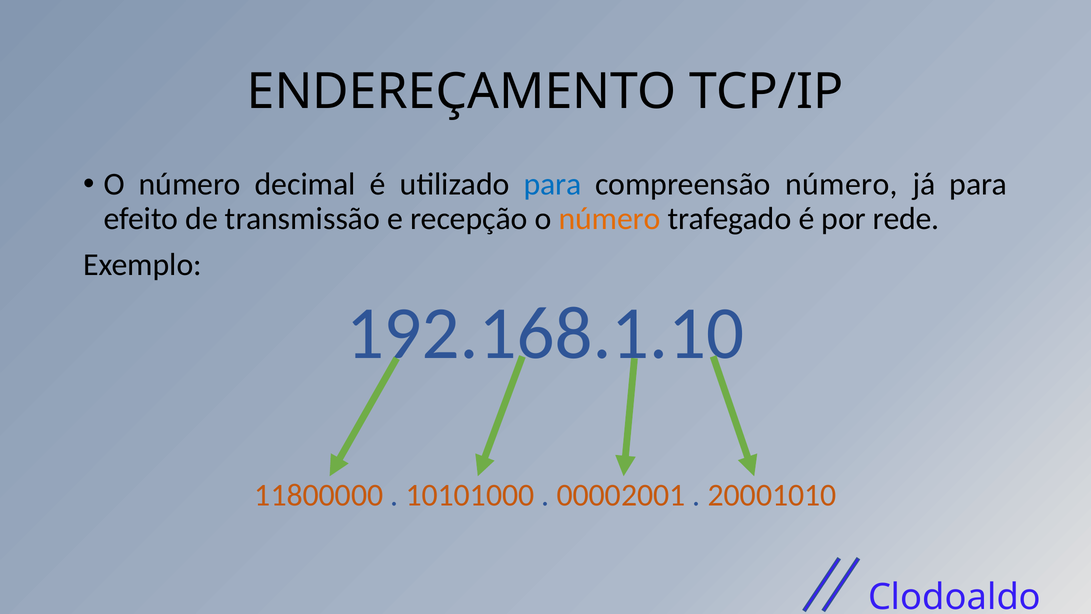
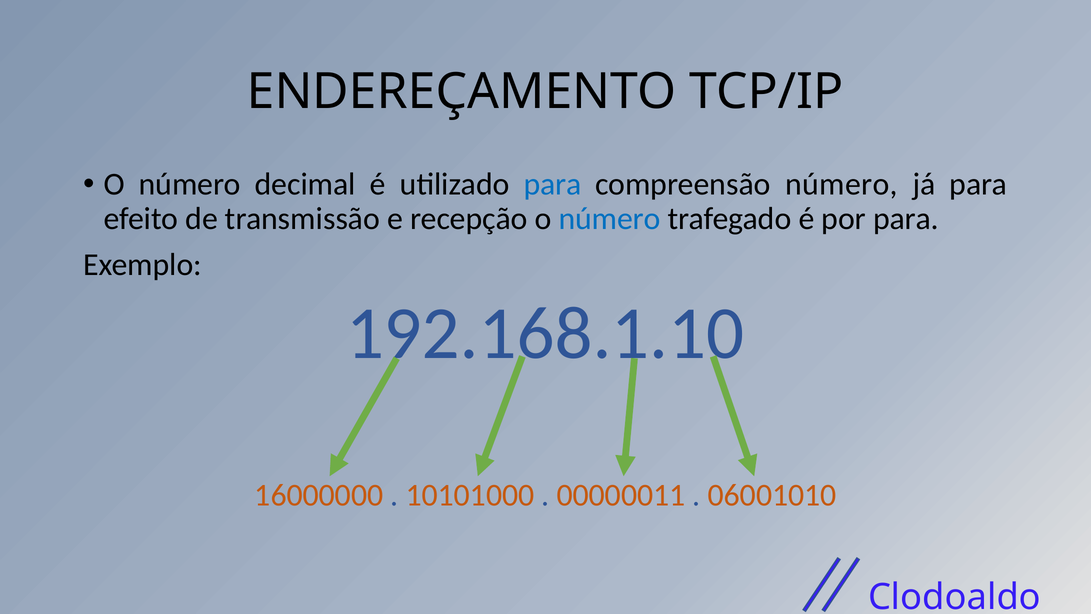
número colour: orange -> blue (610, 219)
por rede: rede -> para (906, 219)
11800000: 11800000 -> 16000000 (319, 495)
00002001: 00002001 -> 00000011 (621, 495)
20001010: 20001010 -> 06001010 (772, 495)
